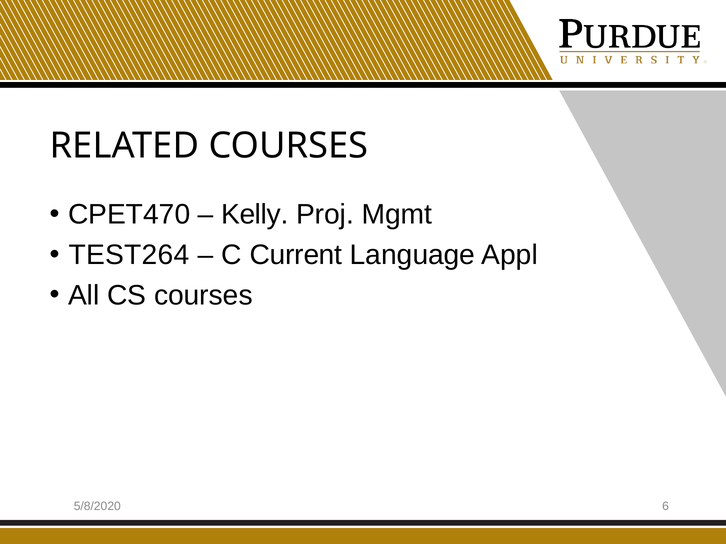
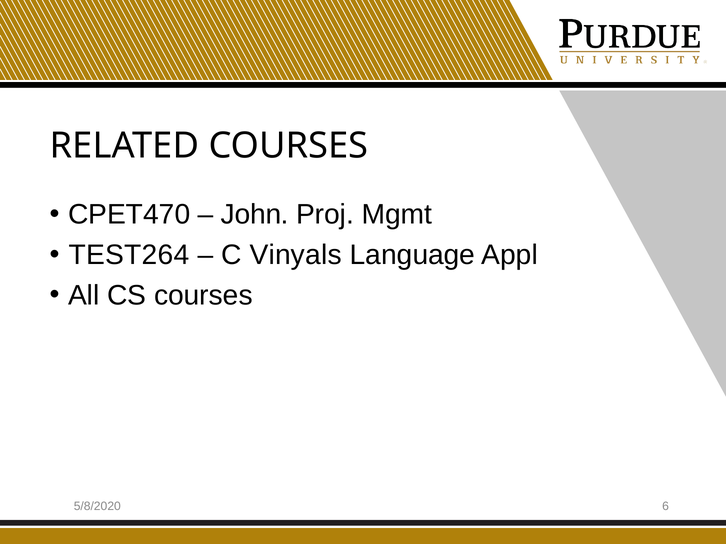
Kelly: Kelly -> John (255, 214)
Current: Current -> Vinyals (296, 255)
